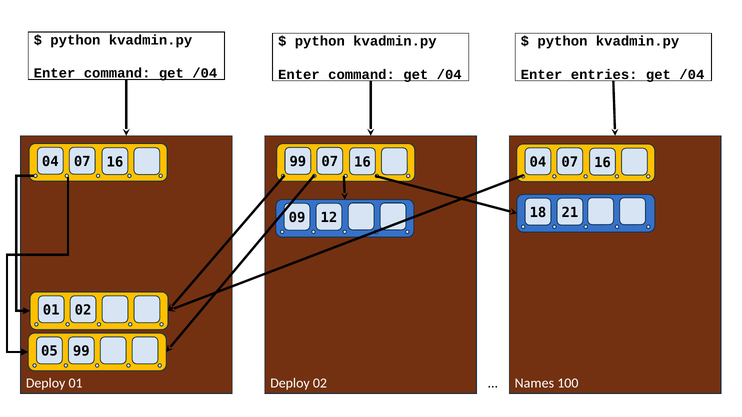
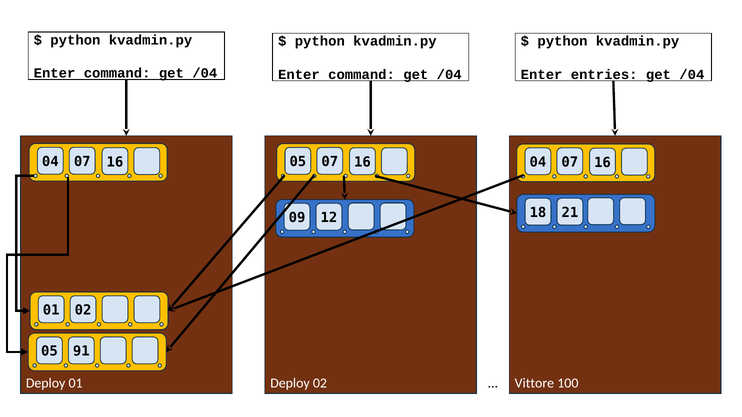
16 99: 99 -> 05 (298, 162)
99: 99 -> 91 (81, 352)
Names: Names -> Vittore (534, 384)
